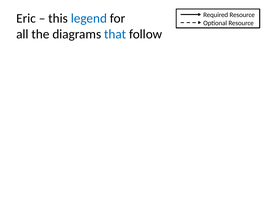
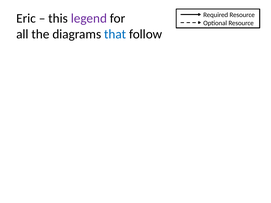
legend colour: blue -> purple (89, 18)
